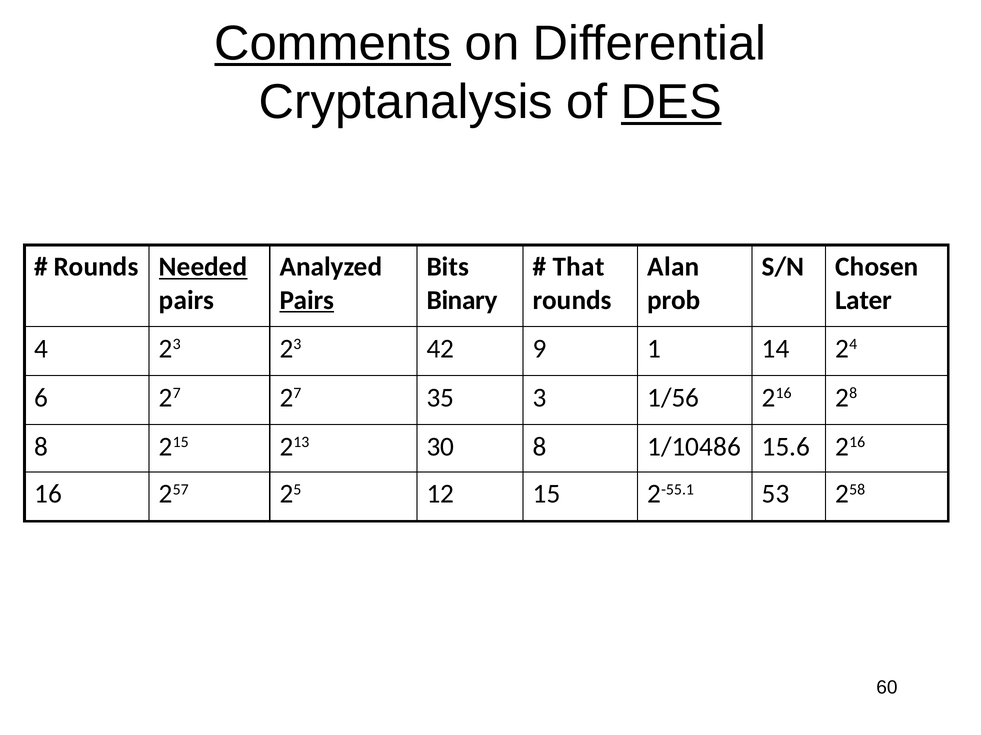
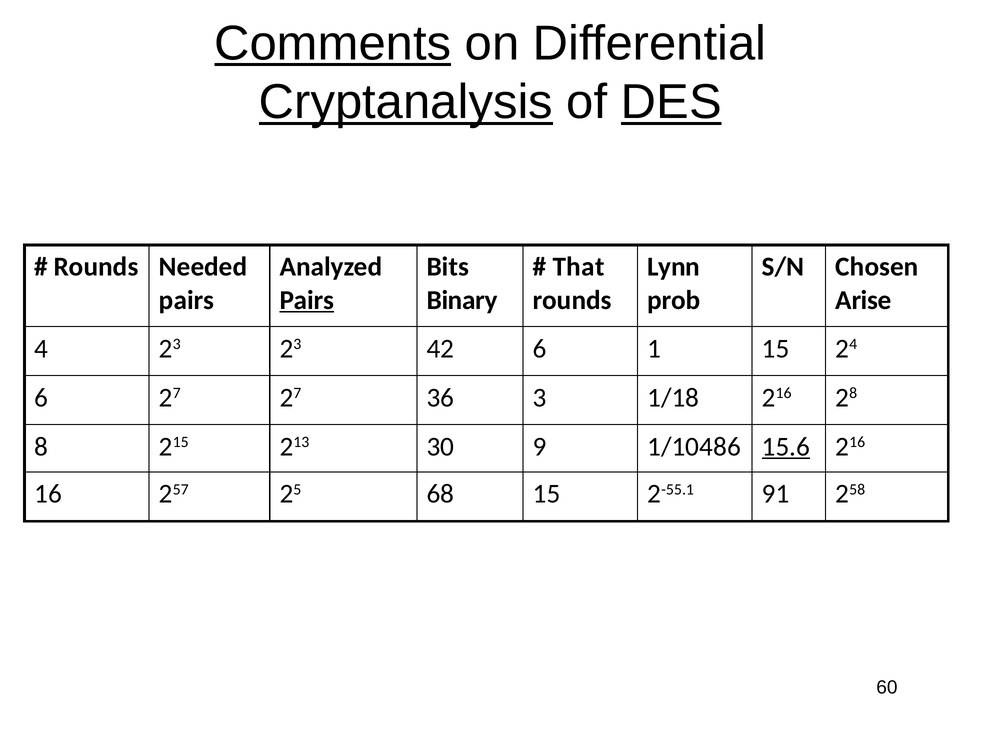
Cryptanalysis underline: none -> present (406, 102)
Needed underline: present -> none (203, 267)
Alan: Alan -> Lynn (674, 267)
Later: Later -> Arise (864, 301)
42 9: 9 -> 6 (540, 349)
1 14: 14 -> 15 (776, 349)
35: 35 -> 36 (440, 398)
1/56: 1/56 -> 1/18 (673, 398)
30 8: 8 -> 9 (540, 447)
15.6 underline: none -> present (786, 447)
12: 12 -> 68 (440, 494)
53: 53 -> 91 (776, 494)
